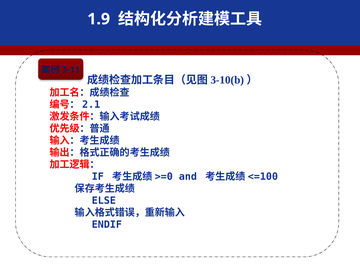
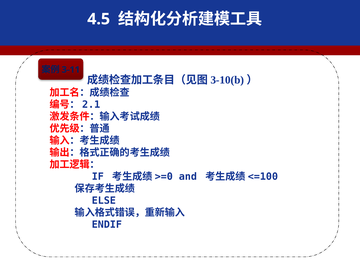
1.9: 1.9 -> 4.5 (99, 19)
